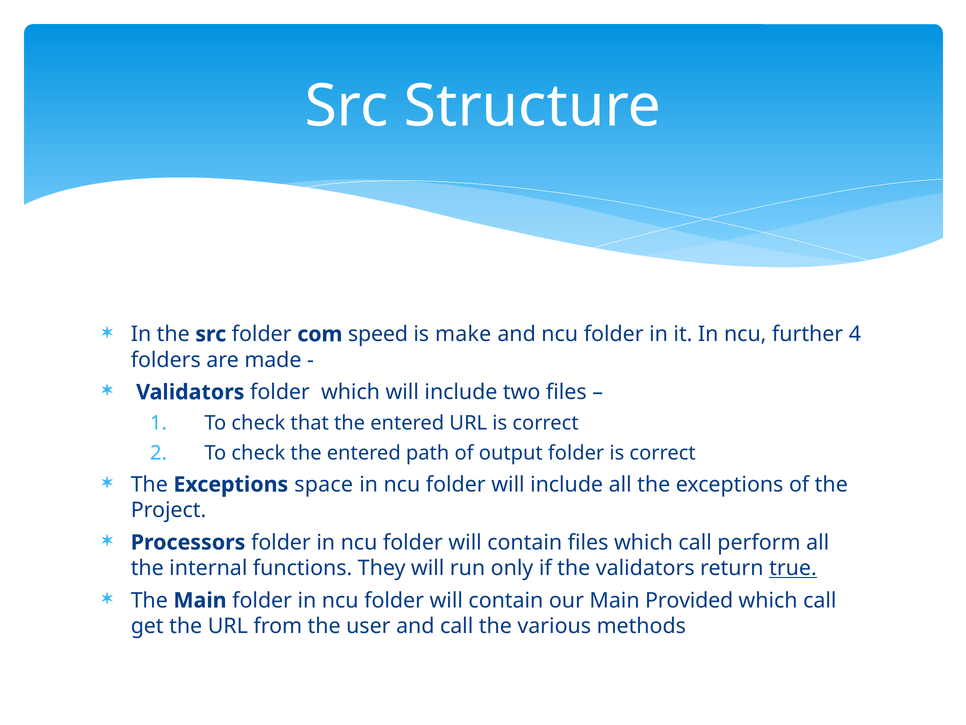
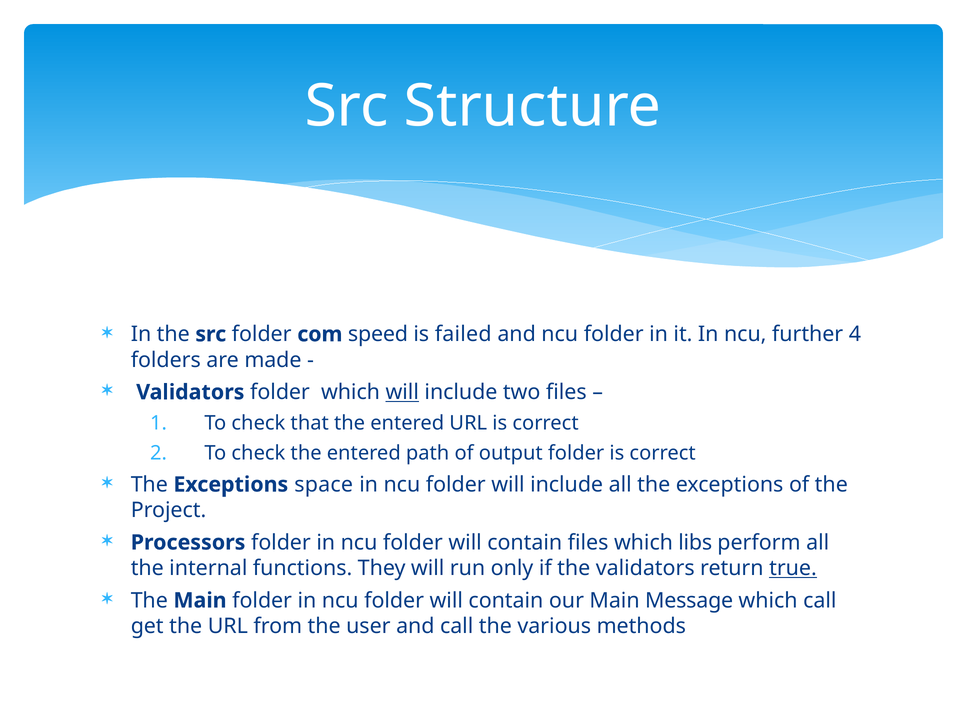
make: make -> failed (463, 334)
will underline: none -> present (402, 392)
files which call: call -> libs (695, 542)
Provided: Provided -> Message (689, 600)
